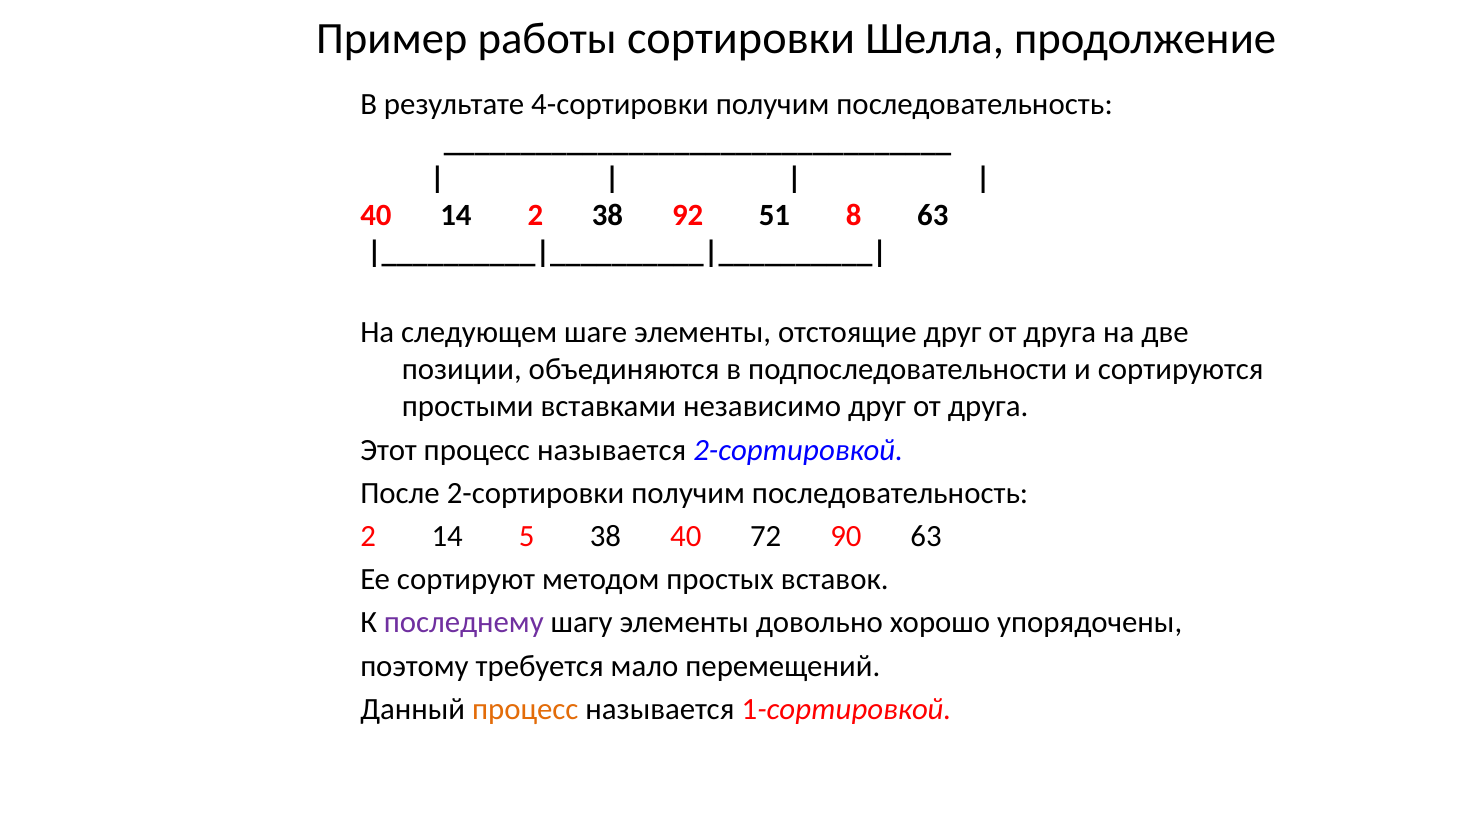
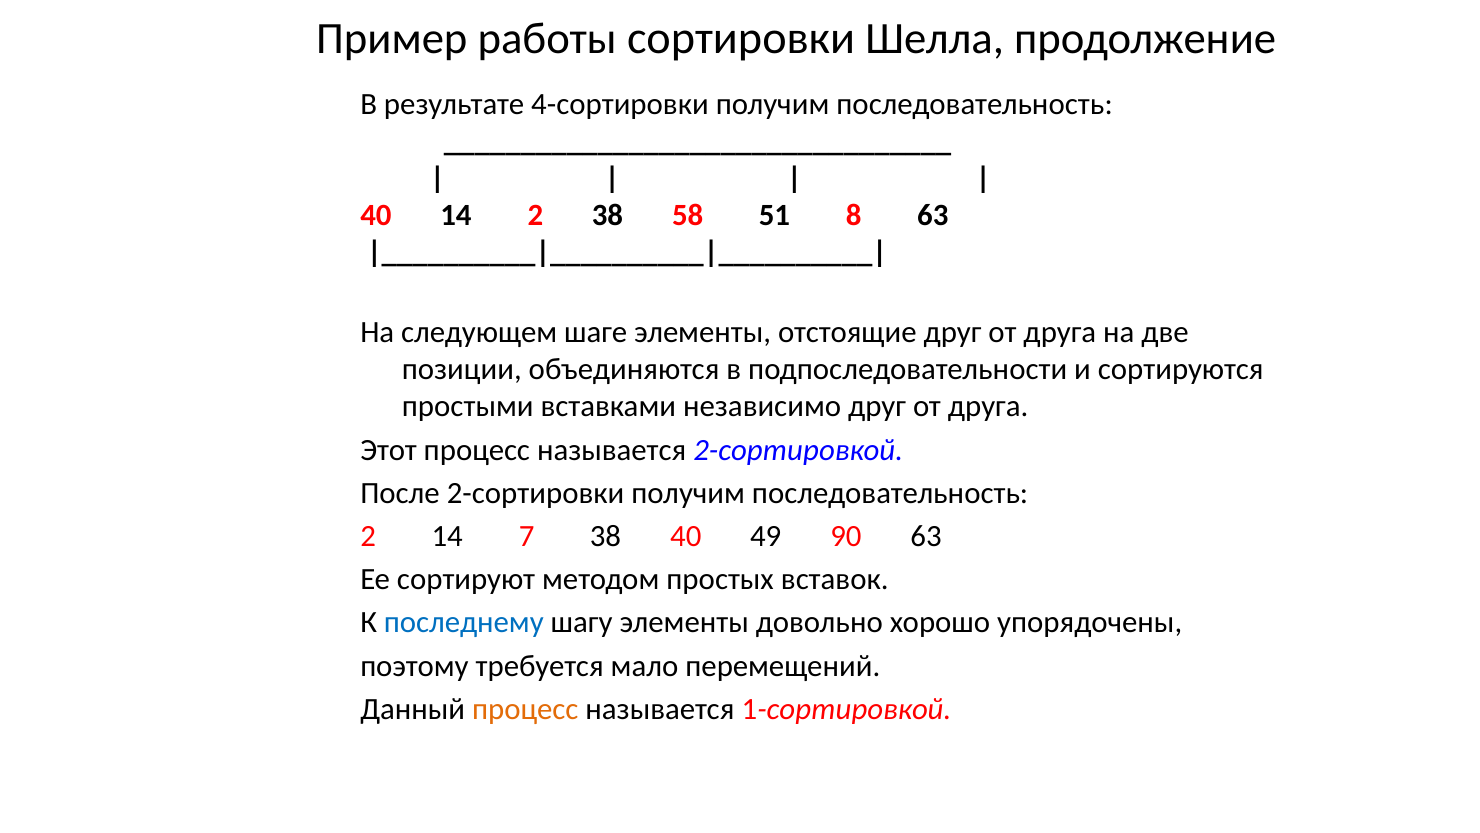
92: 92 -> 58 (688, 215)
5: 5 -> 7 (527, 536)
72: 72 -> 49 (766, 536)
последнему colour: purple -> blue (464, 622)
